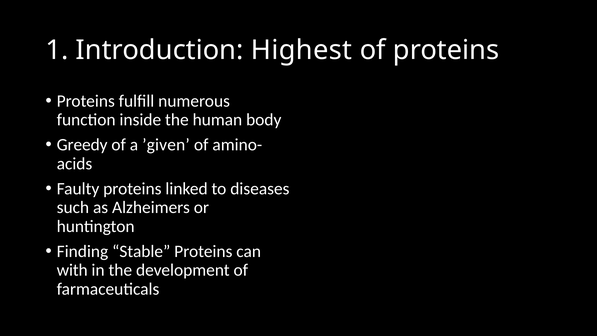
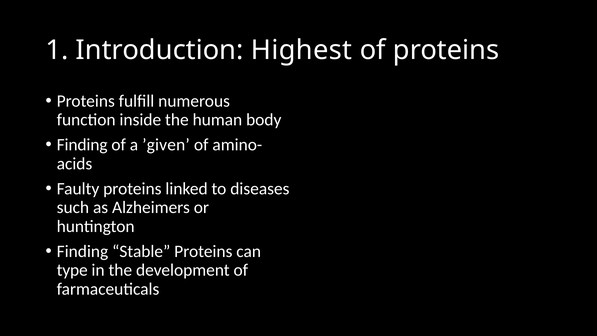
Greedy: Greedy -> Finding (82, 145)
with: with -> type (72, 270)
